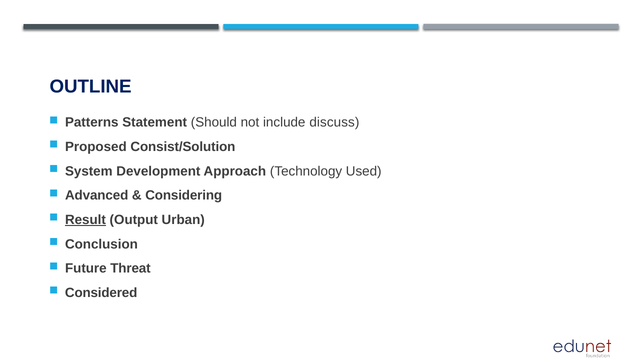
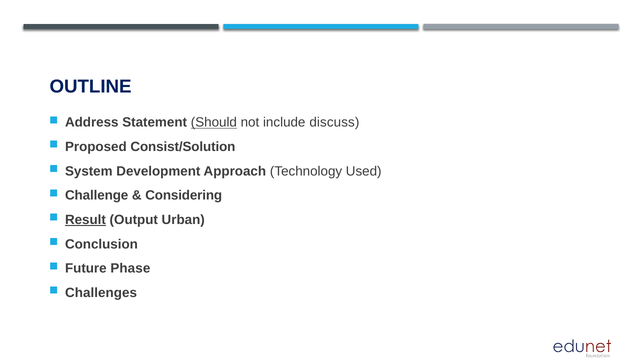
Patterns: Patterns -> Address (92, 123)
Should underline: none -> present (214, 123)
Advanced: Advanced -> Challenge (97, 196)
Threat: Threat -> Phase (130, 269)
Considered: Considered -> Challenges (101, 293)
